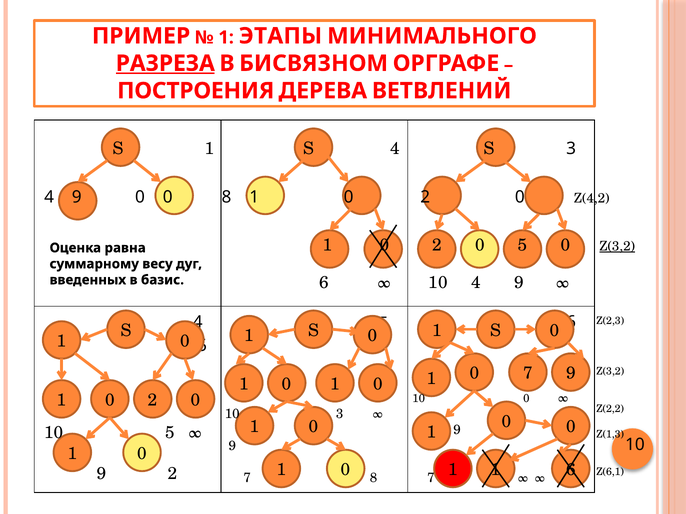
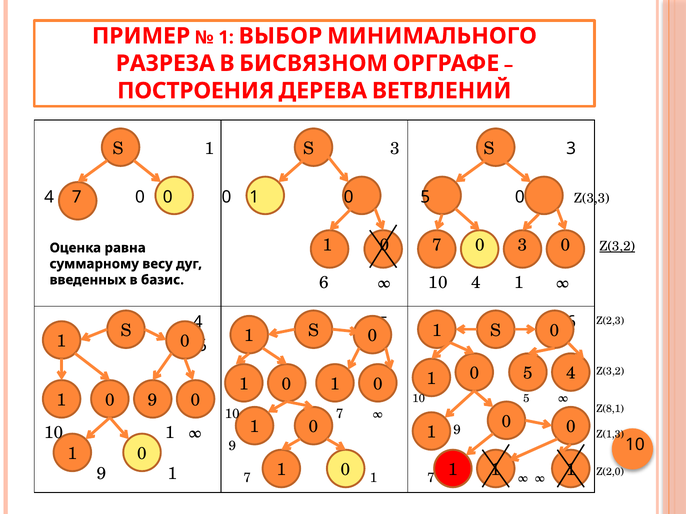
ЭТАПЫ: ЭТАПЫ -> ВЫБОР (280, 36)
РАЗРЕЗА underline: present -> none (165, 63)
1 S 4: 4 -> 3 (395, 149)
9: 9 -> 7 (77, 197)
0 0 8: 8 -> 0 (227, 197)
2: 2 -> 5 (425, 197)
Z(4,2: Z(4,2 -> Z(3,3 (592, 198)
2: 2 -> 7 (437, 245)
0 5: 5 -> 3 (523, 245)
10 4 9: 9 -> 1 (519, 283)
0 9: 9 -> 4 (571, 374)
1 7: 7 -> 5 (528, 374)
2: 2 -> 9 (153, 400)
10 0: 0 -> 5 (526, 399)
Z(2,2: Z(2,2 -> Z(8,1 (610, 409)
10 3: 3 -> 7 (340, 414)
10 5: 5 -> 1 (170, 433)
6: 6 -> 1 (571, 470)
9 2: 2 -> 1 (173, 474)
Z(6,1: Z(6,1 -> Z(2,0 (610, 472)
7 8: 8 -> 1 (373, 478)
